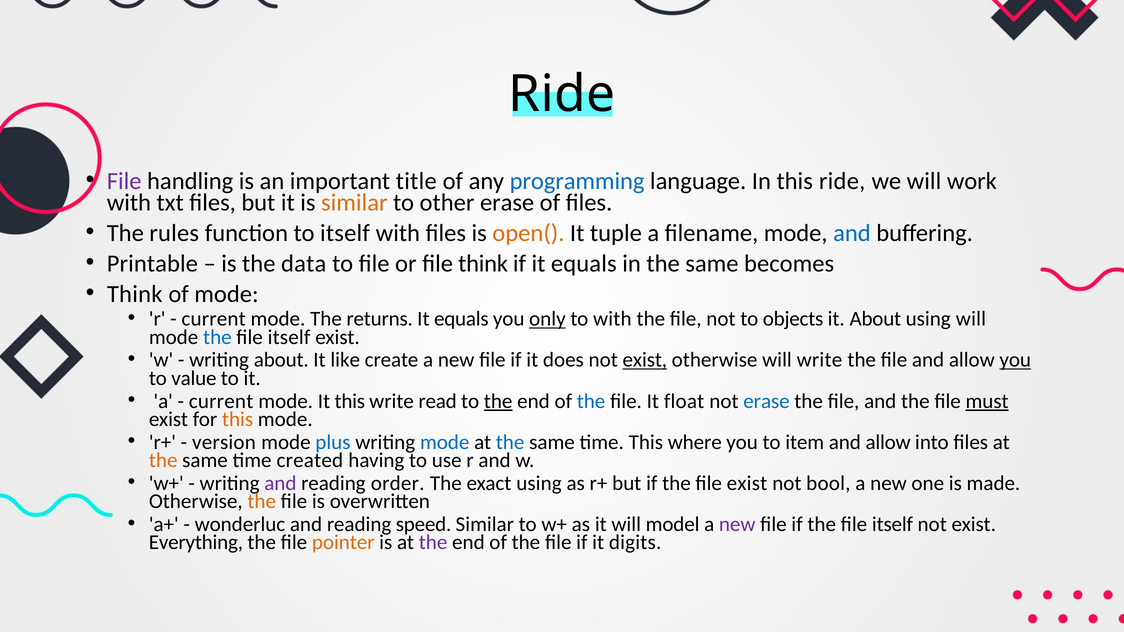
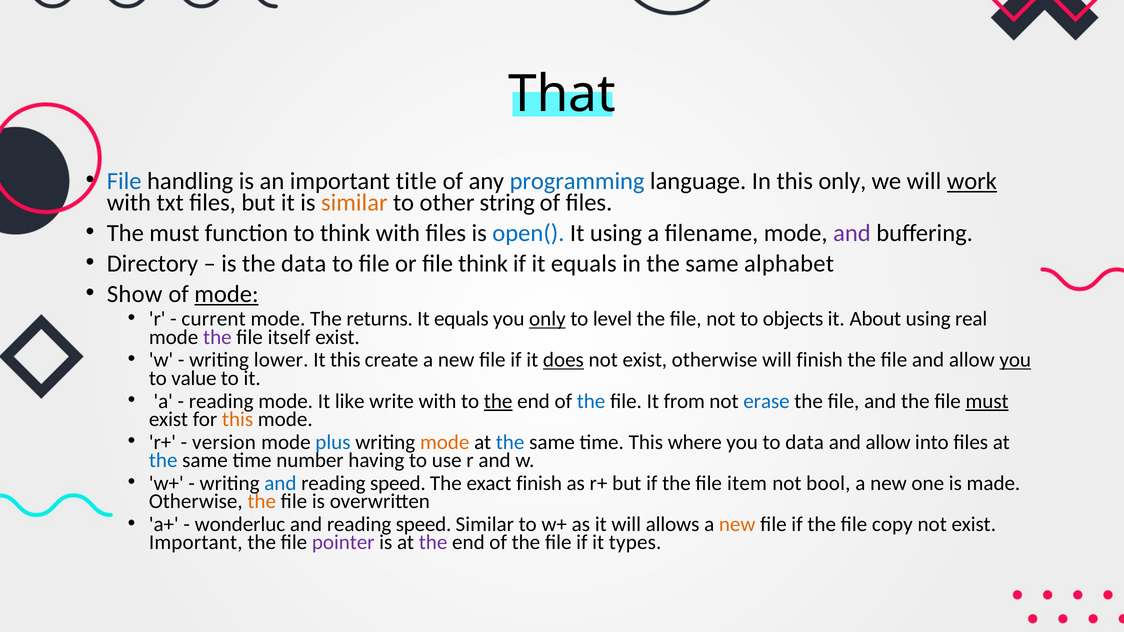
Ride: Ride -> That (562, 94)
File colour: purple -> blue (124, 181)
this ride: ride -> only (842, 181)
work underline: none -> present (972, 181)
other erase: erase -> string (507, 203)
The rules: rules -> must (174, 233)
to itself: itself -> think (345, 233)
open( colour: orange -> blue (528, 233)
It tuple: tuple -> using (616, 233)
and colour: blue -> purple (852, 233)
Printable: Printable -> Directory (152, 264)
becomes: becomes -> alphabet (789, 264)
Think: Think -> Show (135, 294)
mode underline: none -> present (227, 294)
to with: with -> level (613, 319)
using will: will -> real (971, 319)
the colour: blue -> purple (217, 337)
writing about: about -> lower (281, 360)
It like: like -> this (345, 360)
does underline: none -> present (563, 360)
exist underline: present -> none (645, 360)
will write: write -> finish (820, 360)
current: current -> reading (221, 401)
It this: this -> like (350, 401)
write read: read -> with (437, 401)
float: float -> from (684, 401)
mode colour: blue -> orange (445, 442)
to item: item -> data (805, 442)
the colour: orange -> blue (163, 461)
created: created -> number (310, 461)
and colour: purple -> blue (280, 483)
order: order -> speed (398, 483)
exact using: using -> finish (539, 483)
file exist: exist -> item (747, 483)
model: model -> allows (673, 524)
new colour: purple -> orange (737, 524)
if the file itself: itself -> copy (892, 524)
Everything: Everything -> Important (196, 543)
pointer colour: orange -> purple (343, 543)
digits: digits -> types (635, 543)
